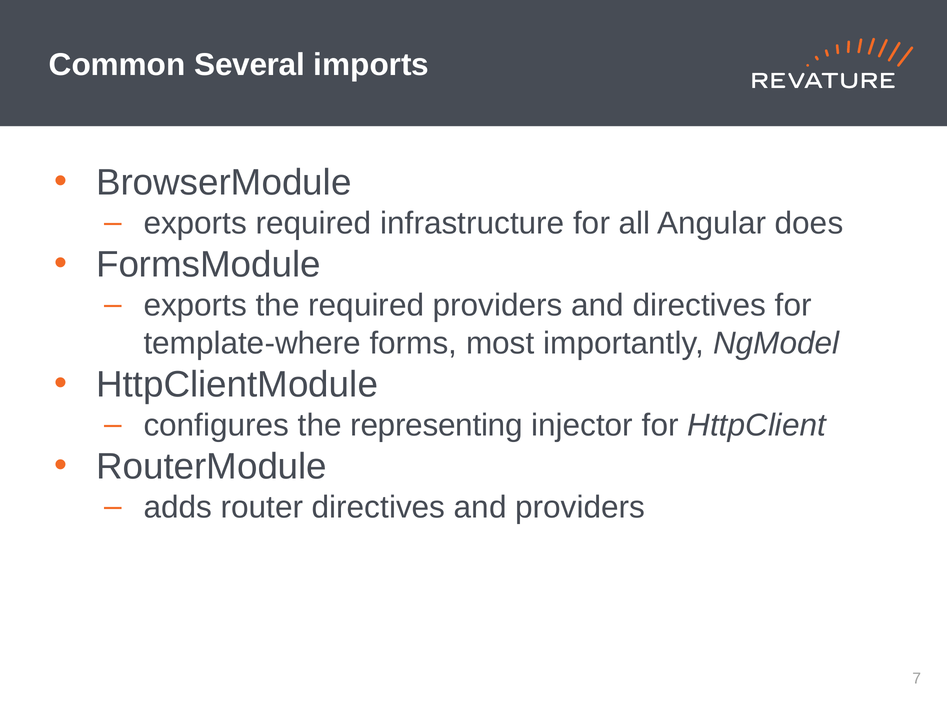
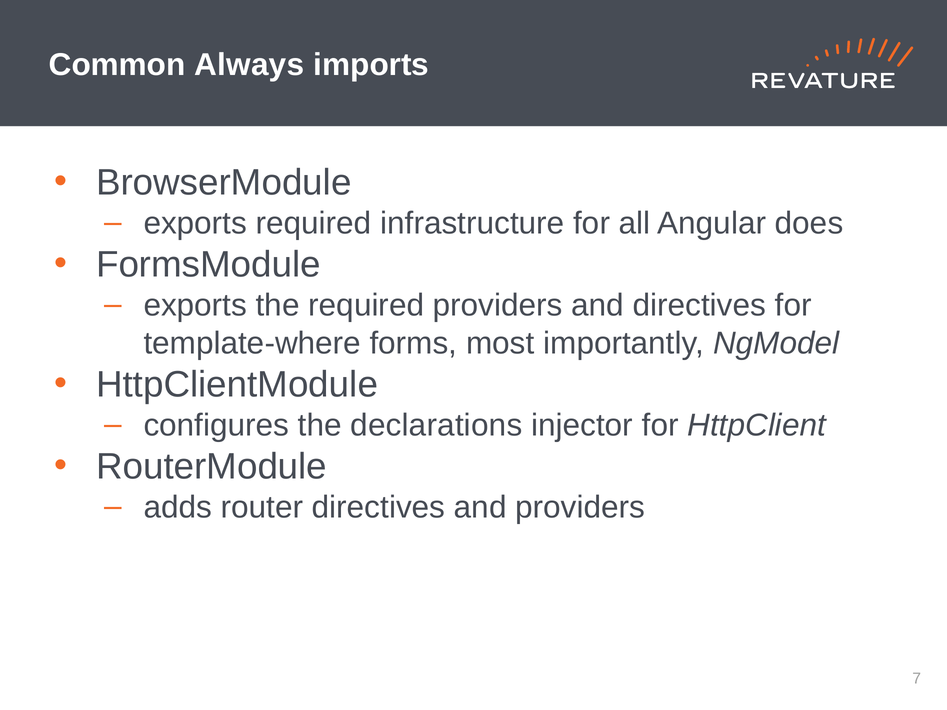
Several: Several -> Always (249, 65)
representing: representing -> declarations (436, 426)
